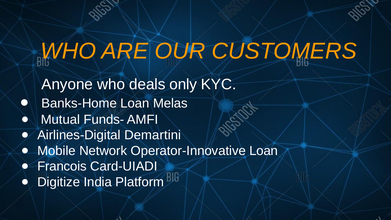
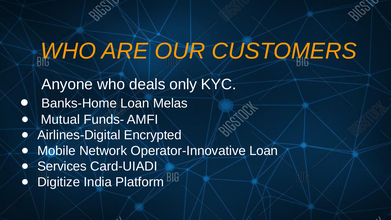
Demartini: Demartini -> Encrypted (153, 135)
Francois: Francois -> Services (62, 166)
